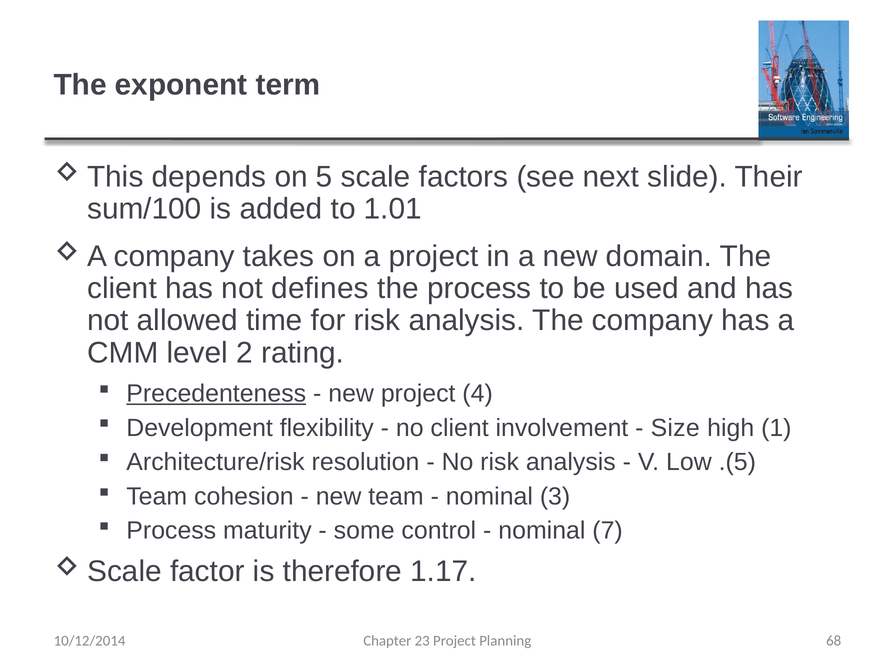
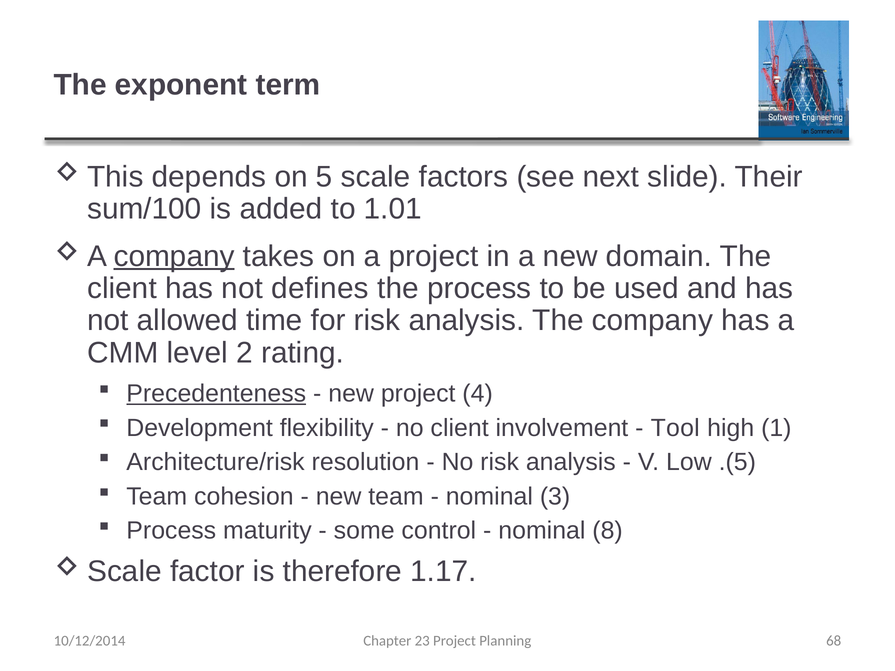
company underline: none -> present (174, 256)
Size: Size -> Tool (675, 428)
7: 7 -> 8 (608, 531)
